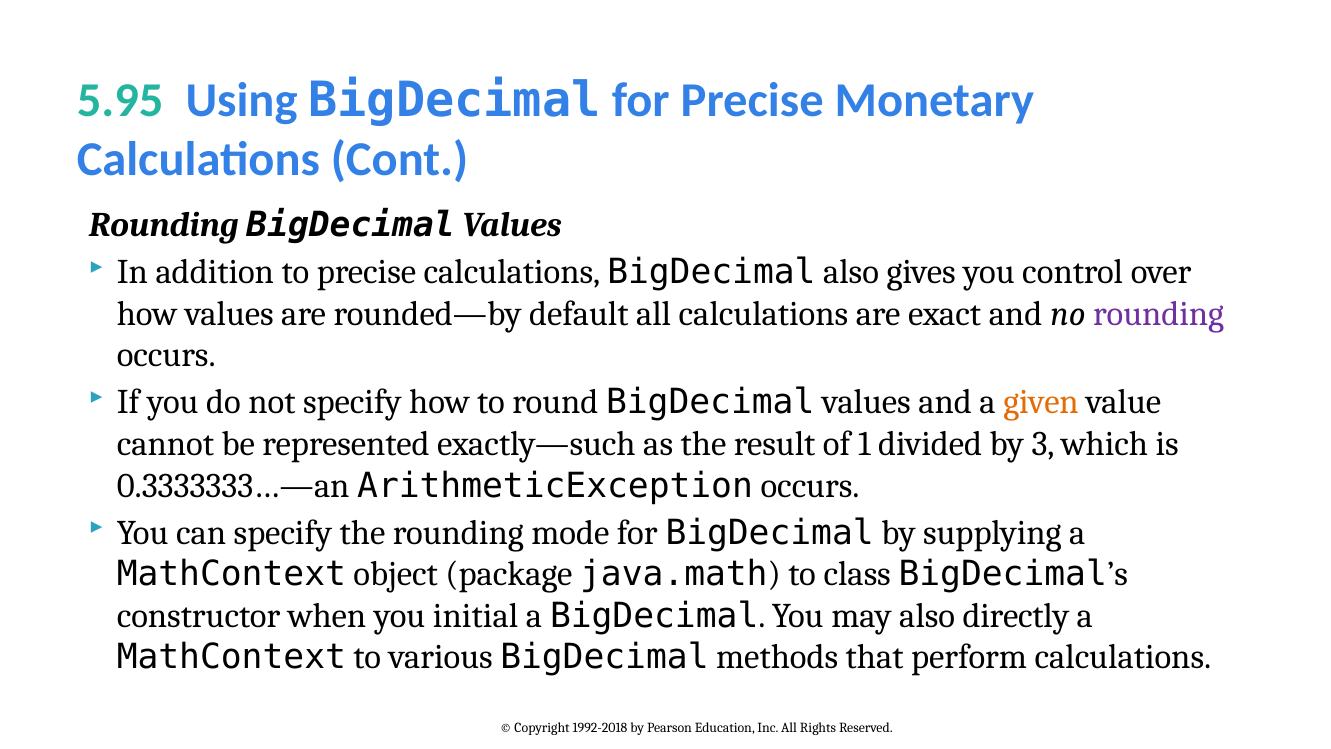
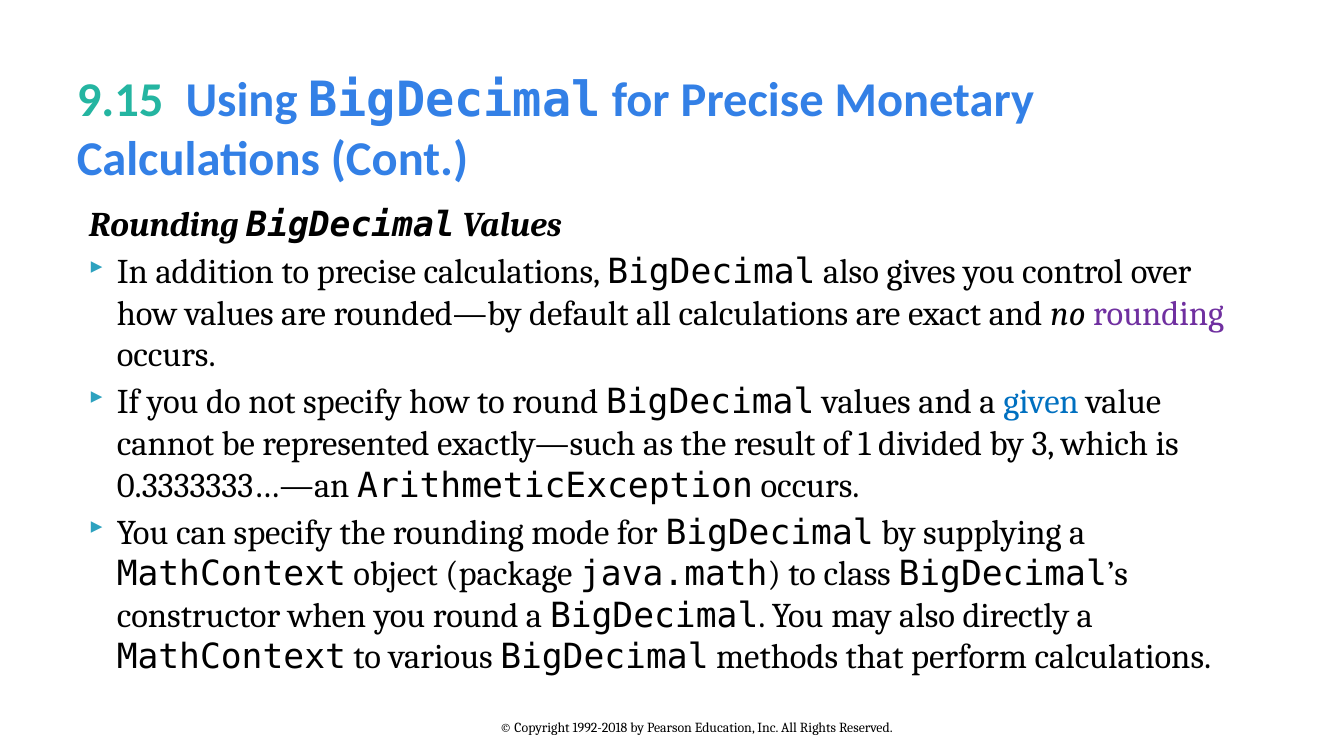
5.95: 5.95 -> 9.15 (120, 101)
given colour: orange -> blue (1041, 402)
you initial: initial -> round (476, 616)
